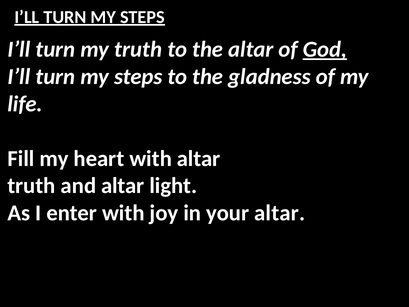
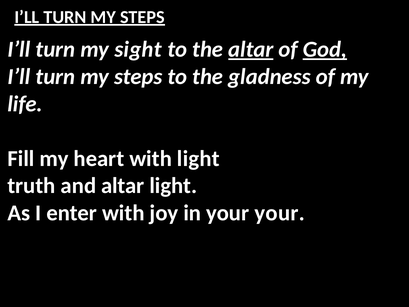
my truth: truth -> sight (138, 49)
altar underline: none -> present (251, 49)
with altar: altar -> light (198, 158)
your altar: altar -> your (280, 213)
